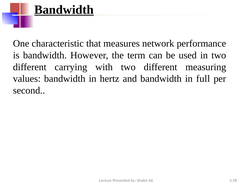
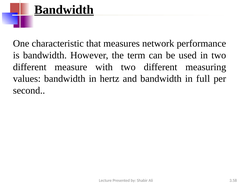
carrying: carrying -> measure (71, 67)
